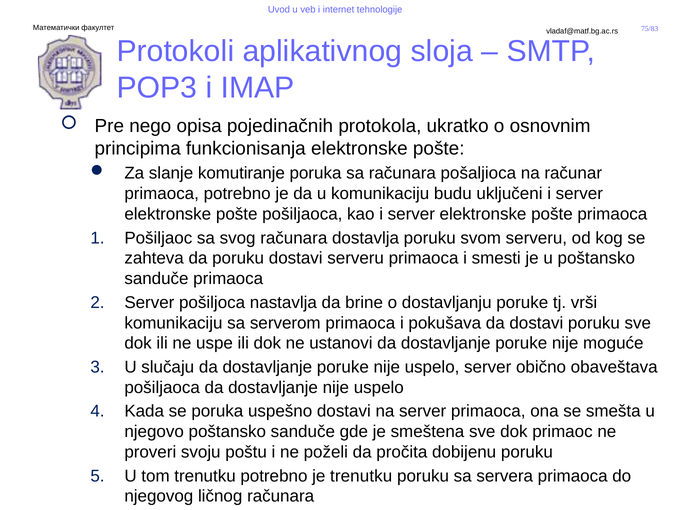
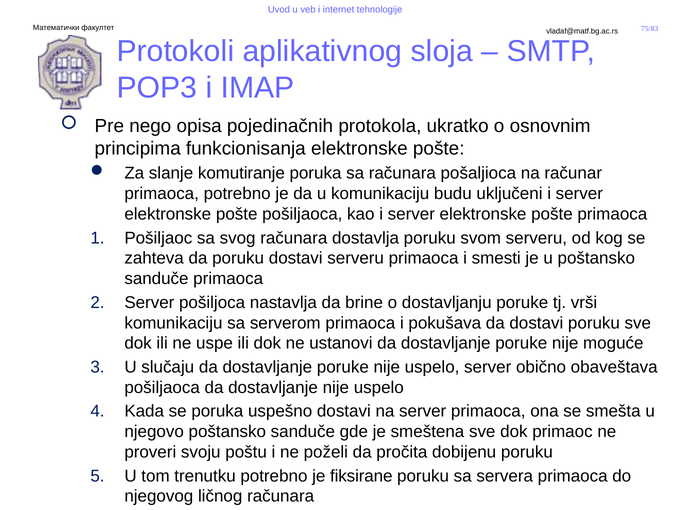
je trenutku: trenutku -> fiksirane (361, 476)
